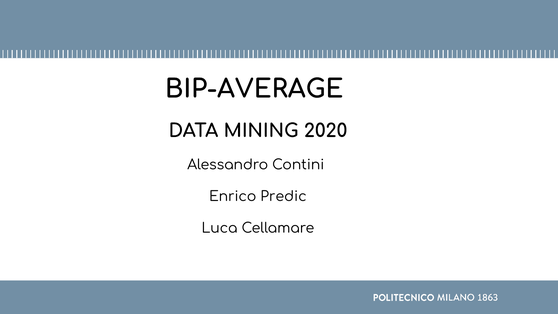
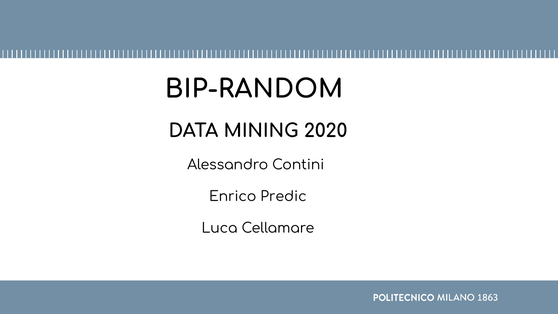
BIP-AVERAGE: BIP-AVERAGE -> BIP-RANDOM (254, 89)
